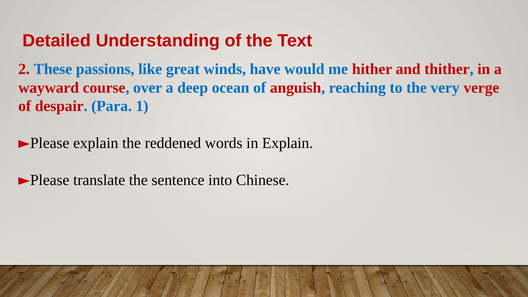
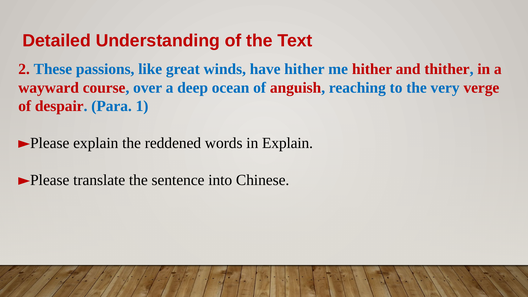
have would: would -> hither (304, 69)
